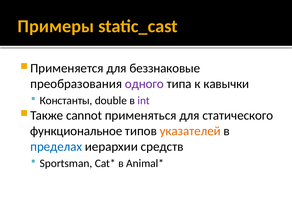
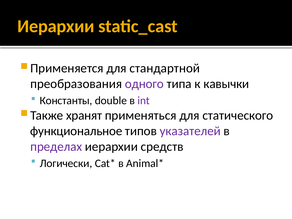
Примеры: Примеры -> Иерархии (56, 26)
беззнаковые: беззнаковые -> стандартной (165, 68)
cannot: cannot -> хранят (84, 115)
указателей colour: orange -> purple (190, 131)
пределах colour: blue -> purple (56, 147)
Sportsman: Sportsman -> Логически (66, 163)
